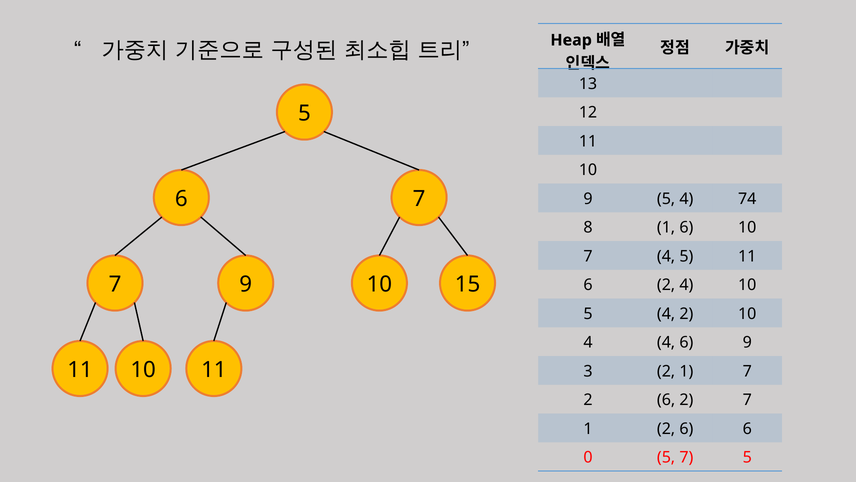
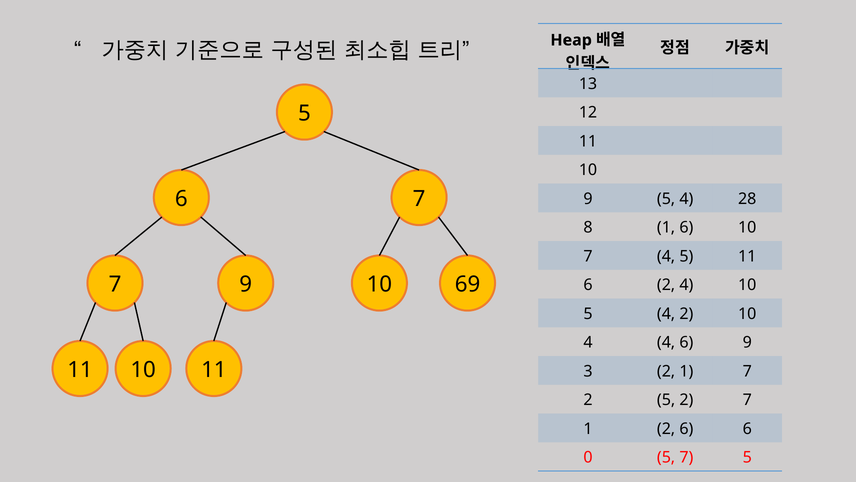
74: 74 -> 28 (747, 199)
15: 15 -> 69 (468, 284)
6: 6 -> 5 (666, 400)
